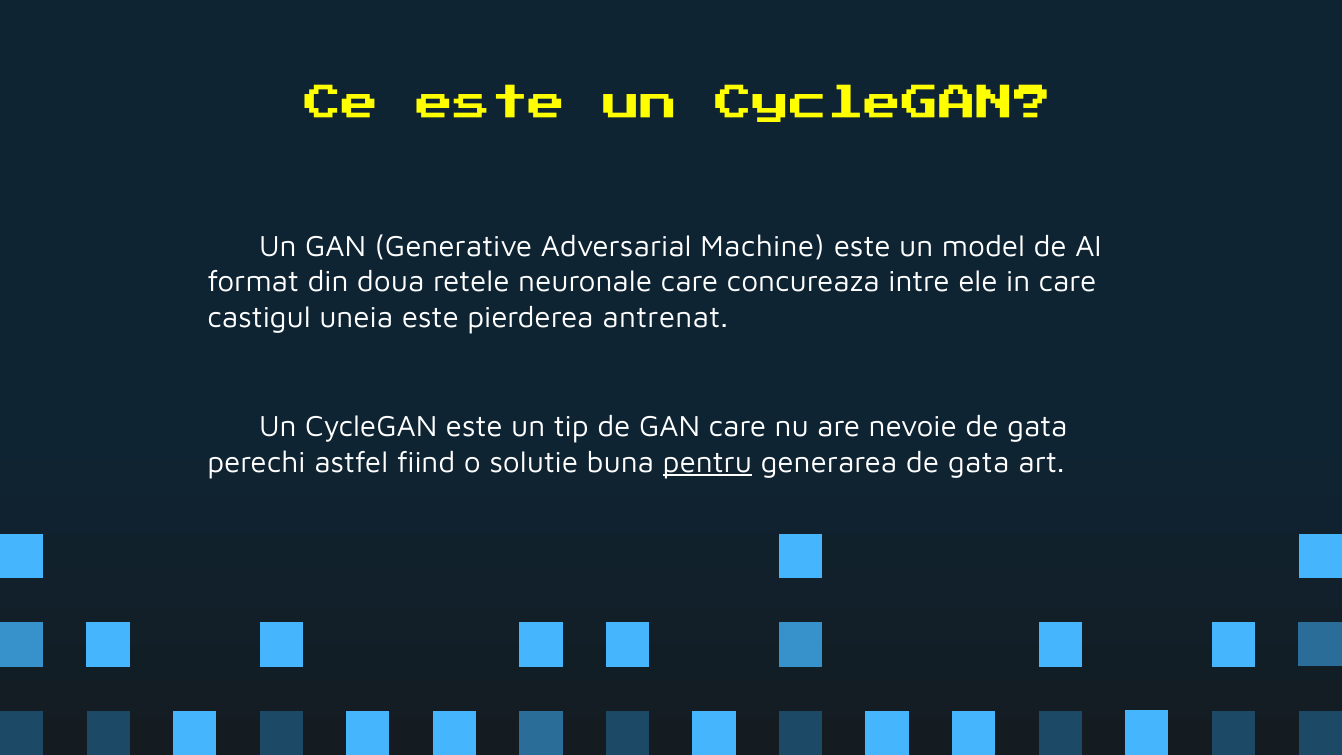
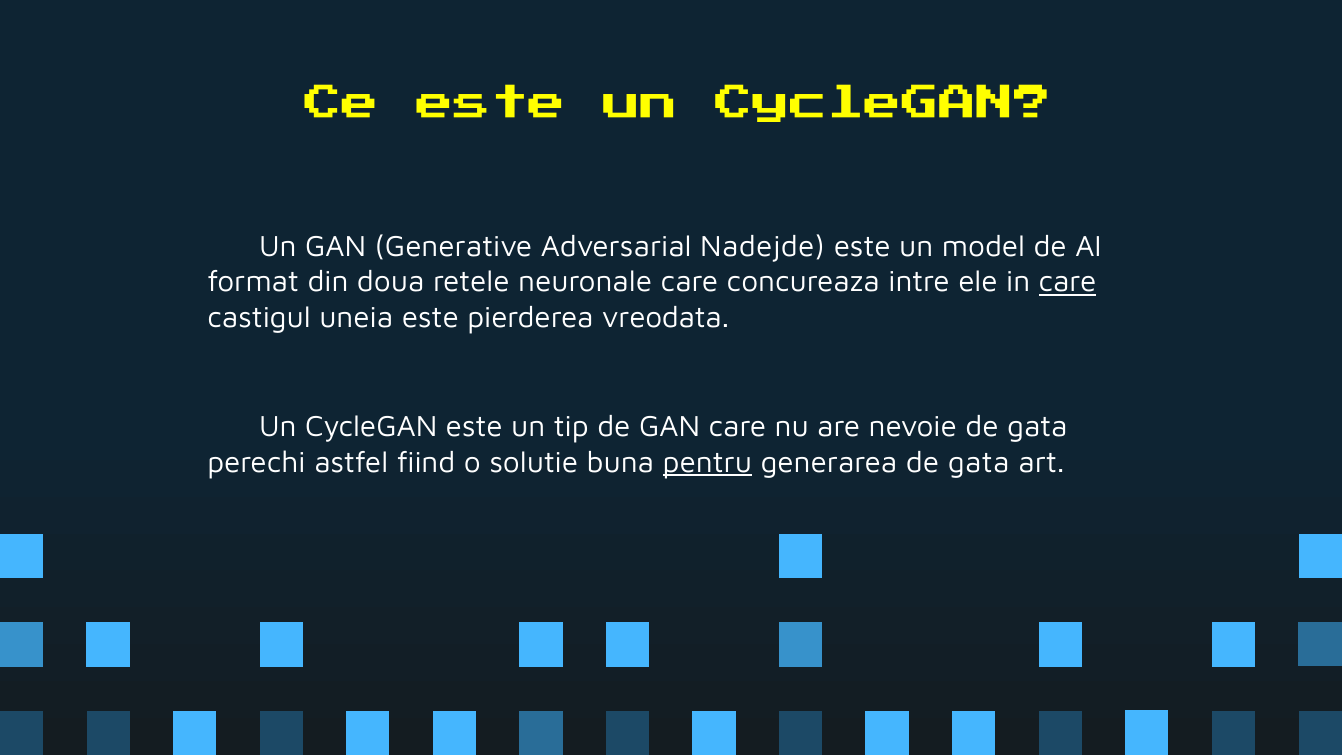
Machine: Machine -> Nadejde (763, 246)
care underline: none -> present (1068, 282)
antrenat: antrenat -> vreodata (666, 318)
